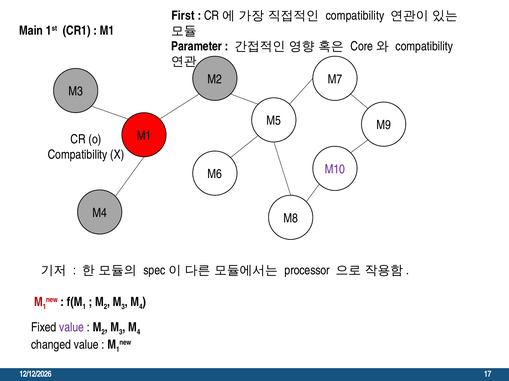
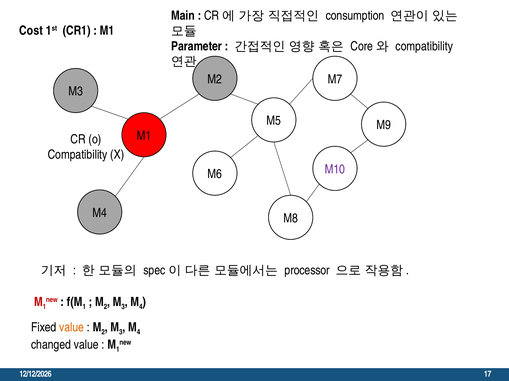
First: First -> Main (183, 16)
compatibility: compatibility -> consumption (355, 16)
Main: Main -> Cost (31, 31)
value colour: purple -> orange (72, 328)
